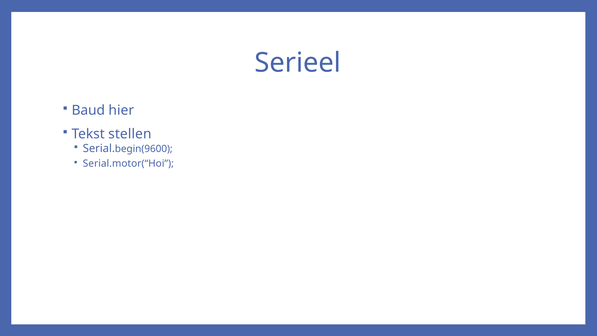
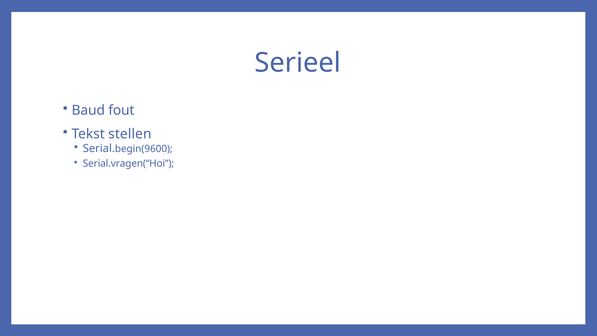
hier: hier -> fout (121, 110)
Serial.motor(“Hoi: Serial.motor(“Hoi -> Serial.vragen(“Hoi (128, 164)
